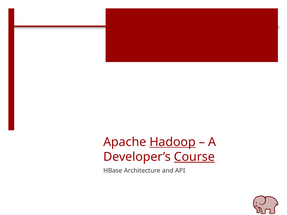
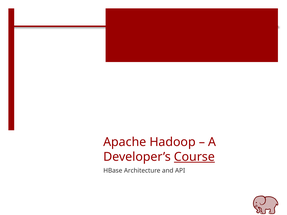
Hadoop underline: present -> none (173, 142)
